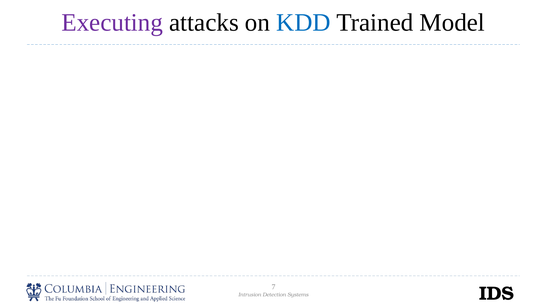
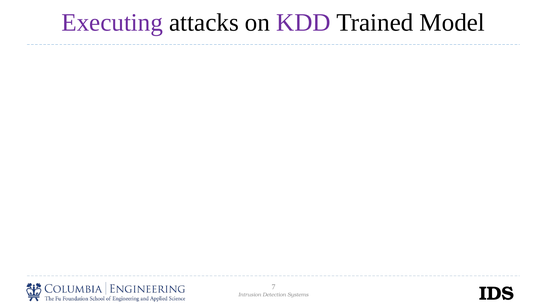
KDD colour: blue -> purple (303, 22)
